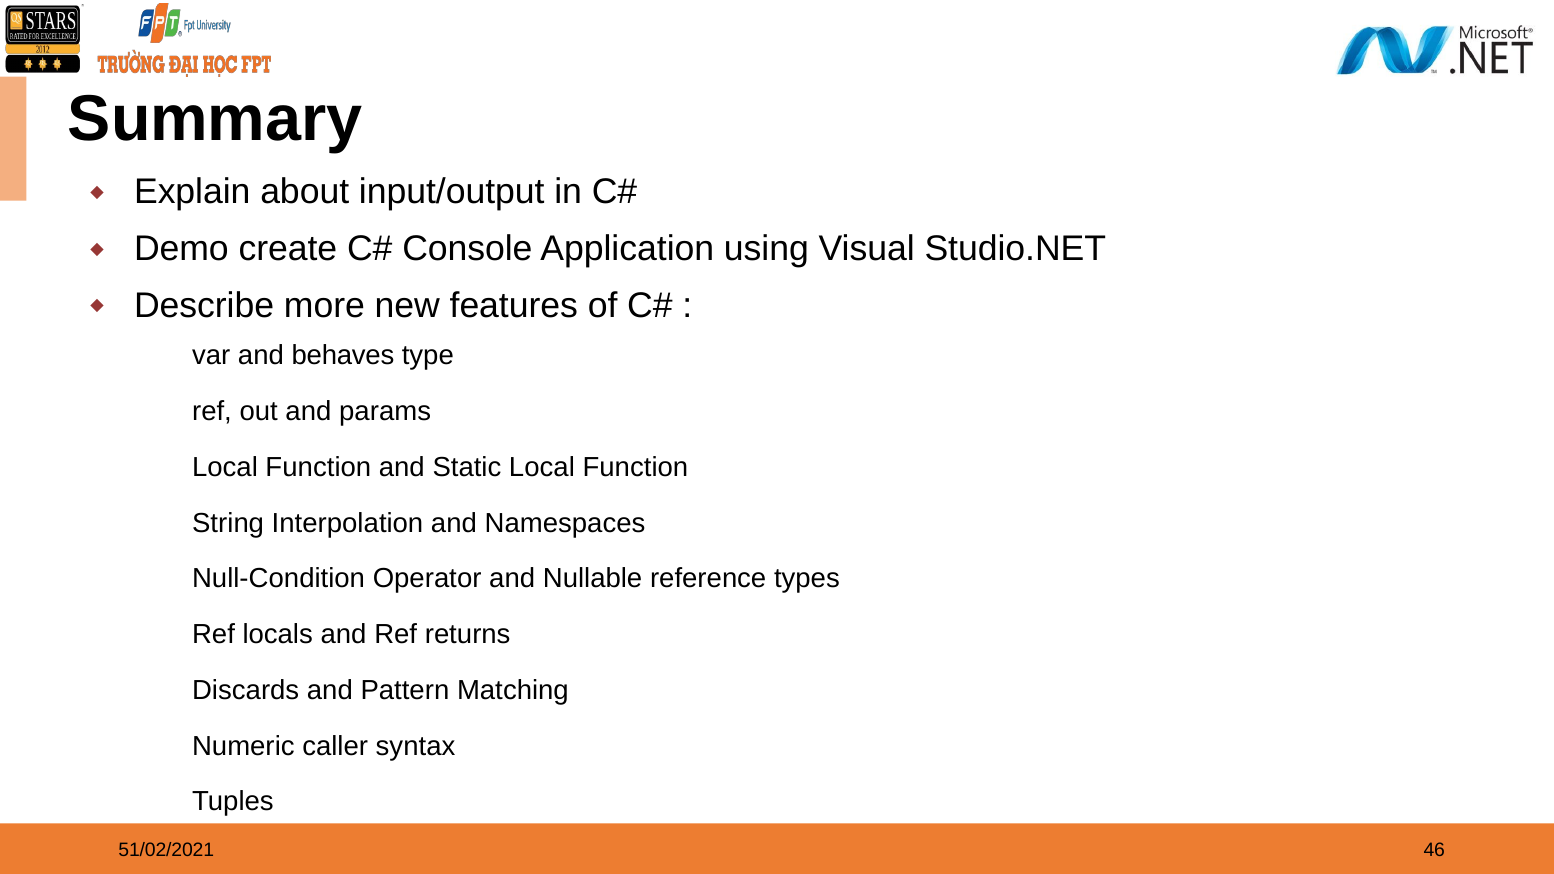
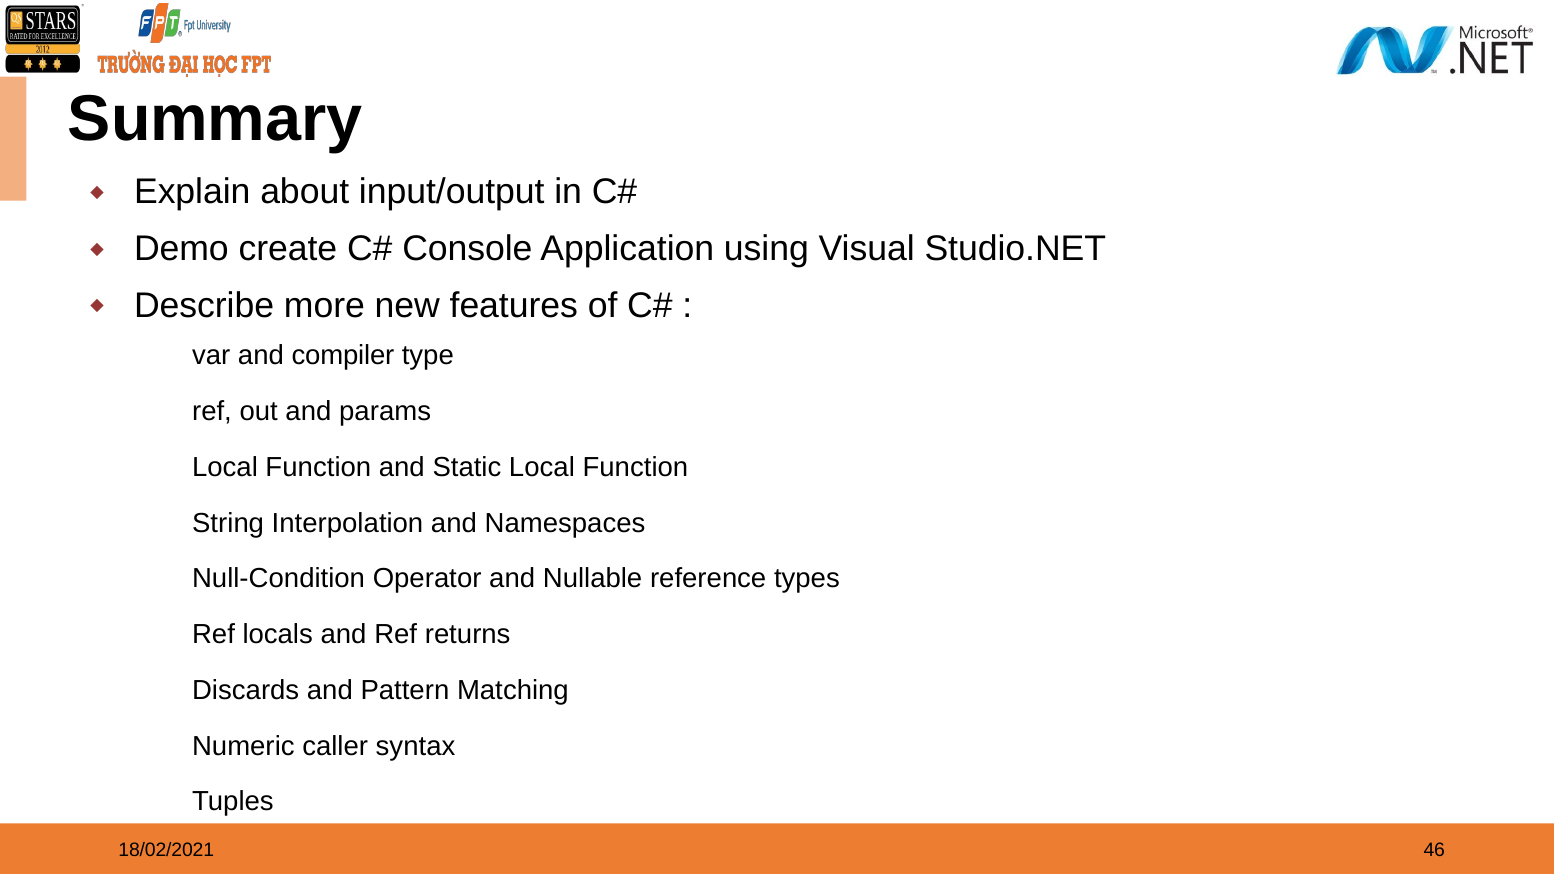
behaves: behaves -> compiler (343, 356)
51/02/2021: 51/02/2021 -> 18/02/2021 (166, 851)
